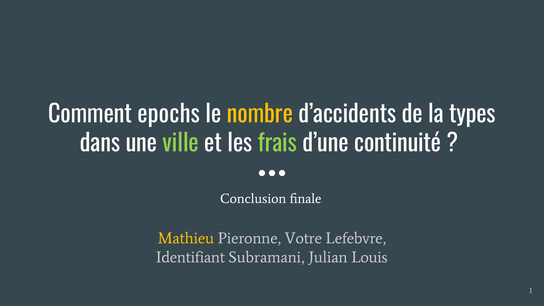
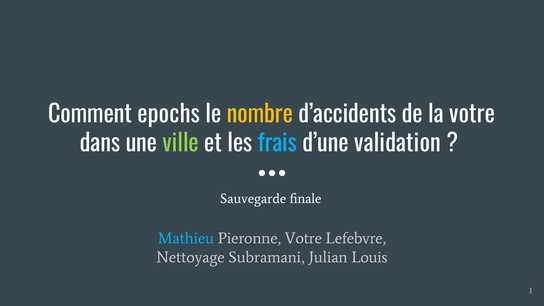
la types: types -> votre (472, 115)
frais colour: light green -> light blue (277, 144)
continuité: continuité -> validation (398, 144)
Conclusion: Conclusion -> Sauvegarde (253, 199)
Mathieu colour: yellow -> light blue (186, 238)
Identifiant: Identifiant -> Nettoyage (190, 257)
